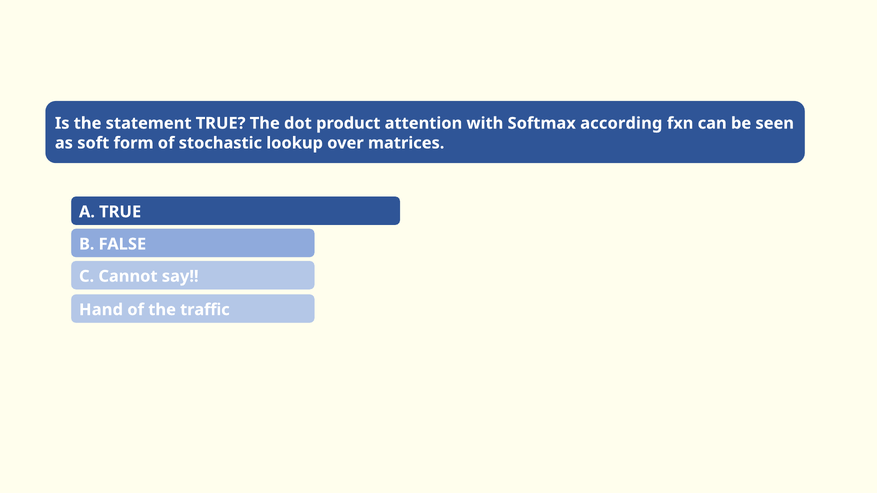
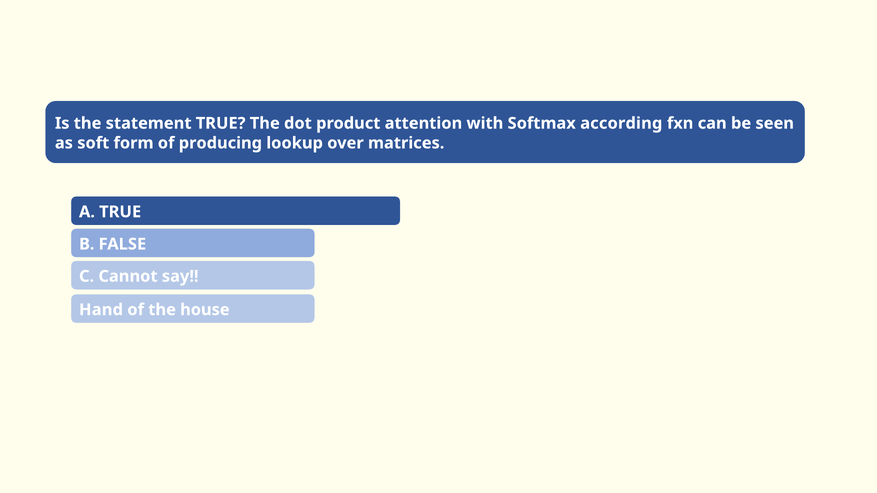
stochastic: stochastic -> producing (220, 143)
traffic: traffic -> house (205, 310)
